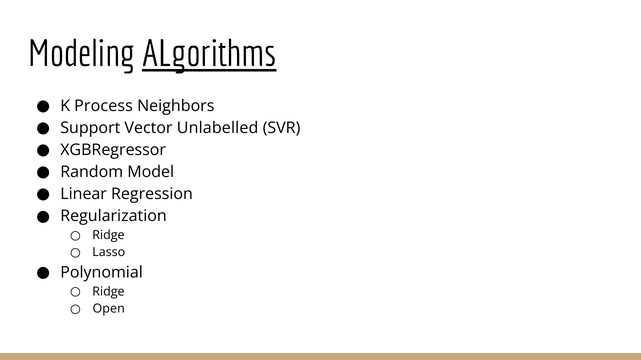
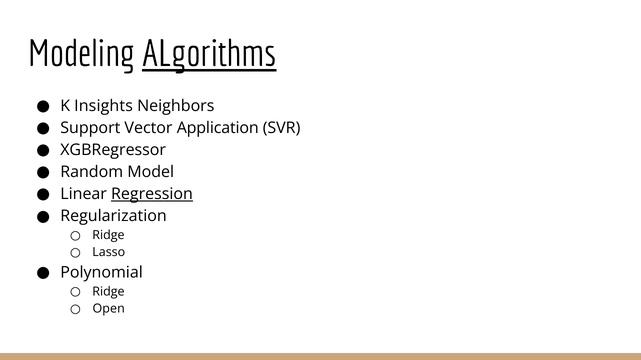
Process: Process -> Insights (104, 106)
Unlabelled: Unlabelled -> Application (218, 128)
Regression underline: none -> present (152, 194)
